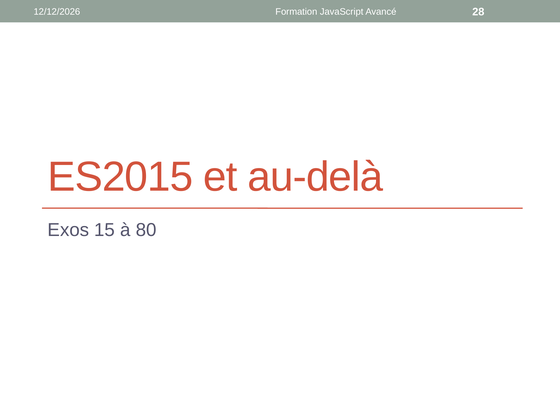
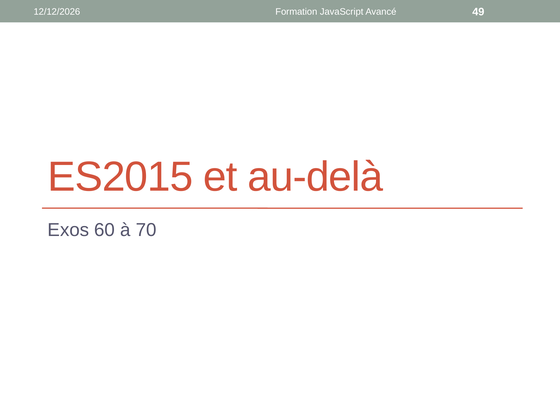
28: 28 -> 49 (478, 12)
15: 15 -> 60 (105, 230)
80: 80 -> 70 (146, 230)
